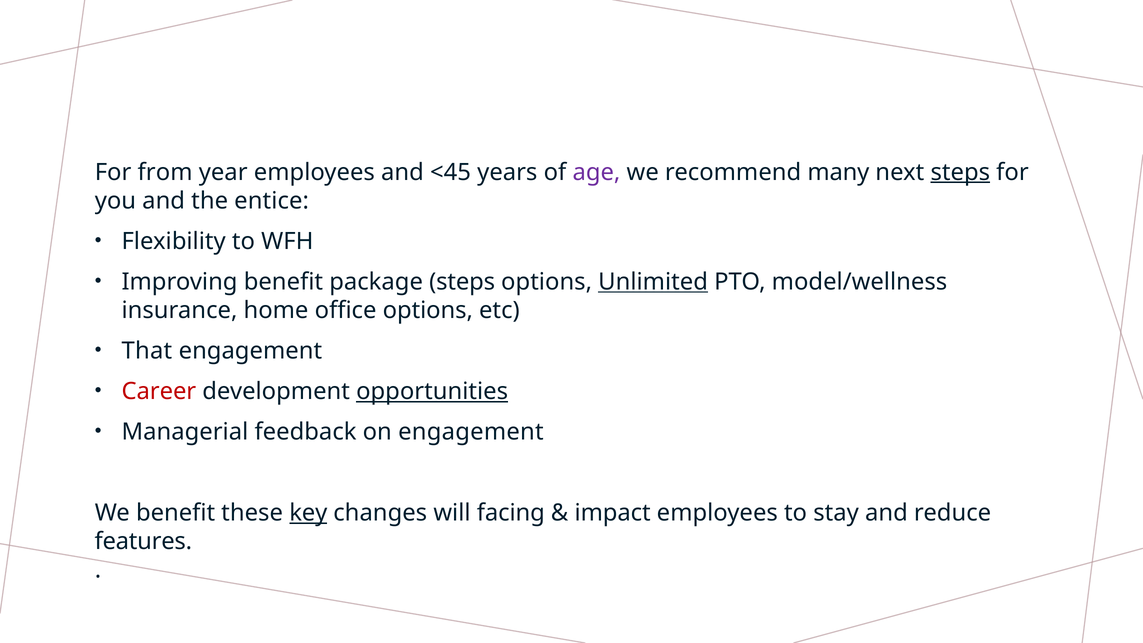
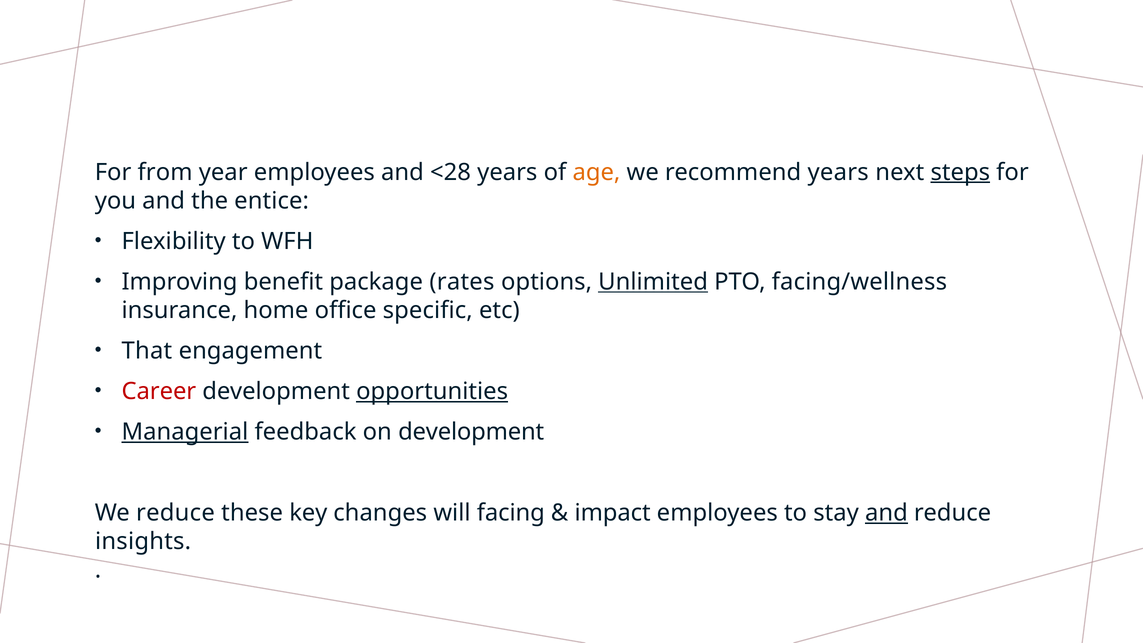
<45: <45 -> <28 (450, 172)
age colour: purple -> orange (596, 172)
recommend many: many -> years (838, 172)
package steps: steps -> rates (462, 282)
model/wellness: model/wellness -> facing/wellness (859, 282)
office options: options -> specific (428, 310)
Managerial underline: none -> present (185, 432)
on engagement: engagement -> development (471, 432)
We benefit: benefit -> reduce (175, 513)
key underline: present -> none (308, 513)
and underline: none -> present (886, 513)
features: features -> insights (143, 541)
